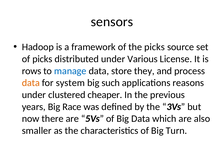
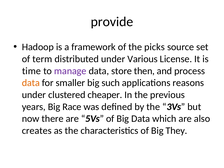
sensors: sensors -> provide (112, 22)
of picks: picks -> term (42, 59)
rows: rows -> time (31, 71)
manage colour: blue -> purple (70, 71)
they: they -> then (144, 71)
system: system -> smaller (70, 83)
smaller: smaller -> creates (37, 131)
Turn: Turn -> They (176, 131)
